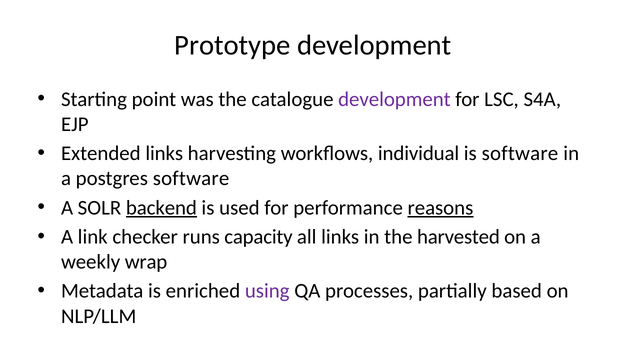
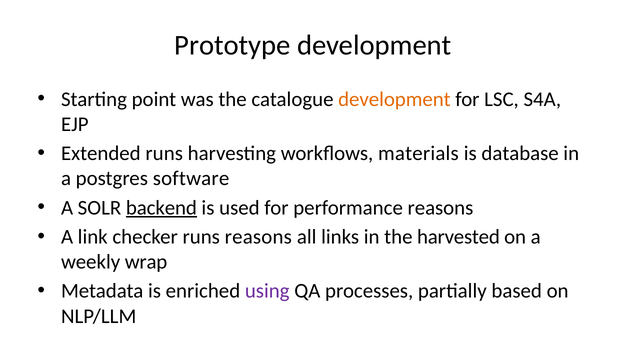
development colour: purple -> orange (394, 99)
Extended links: links -> runs (164, 154)
individual: individual -> materials (418, 154)
is software: software -> database (520, 154)
reasons underline: present -> none (440, 208)
runs capacity: capacity -> reasons (258, 237)
